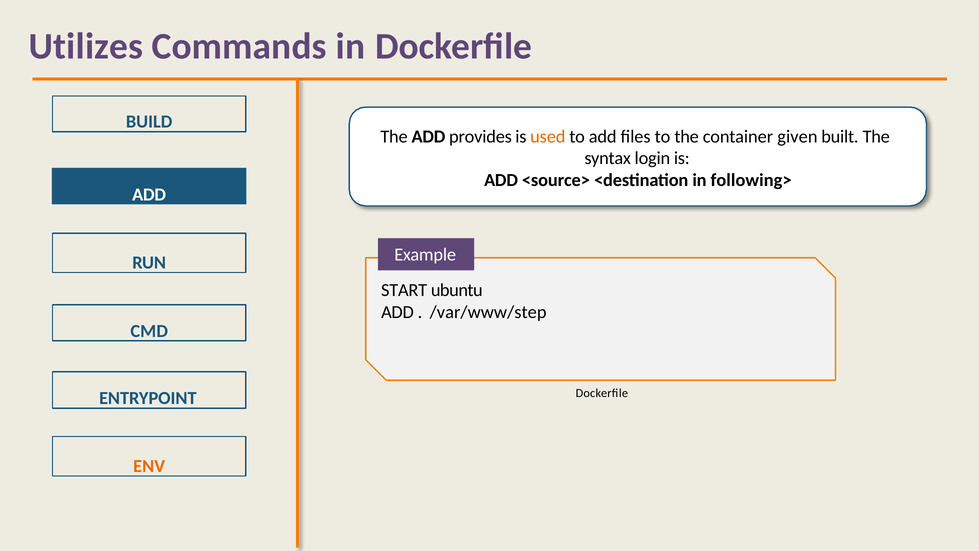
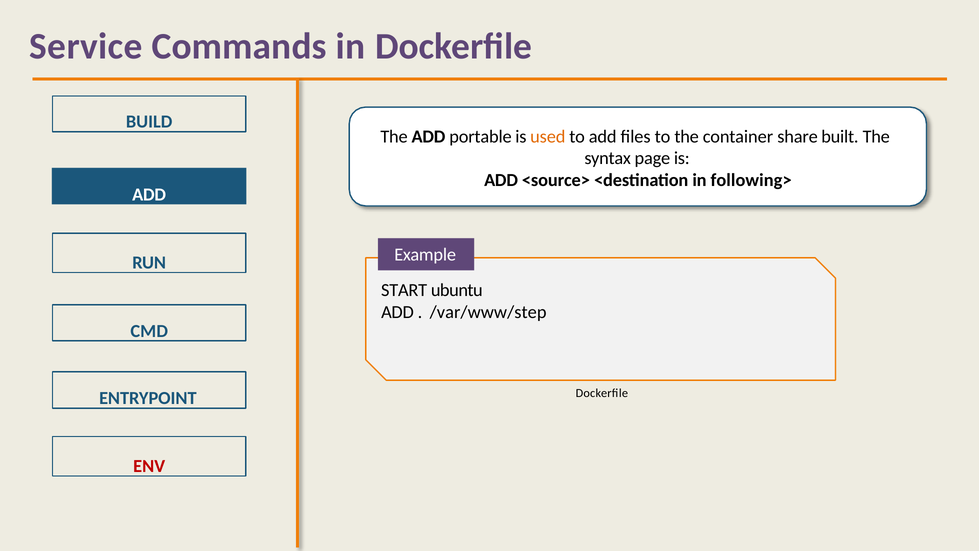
Utilizes: Utilizes -> Service (86, 46)
provides: provides -> portable (480, 137)
given: given -> share (798, 137)
login: login -> page (652, 158)
ENV colour: orange -> red (149, 466)
